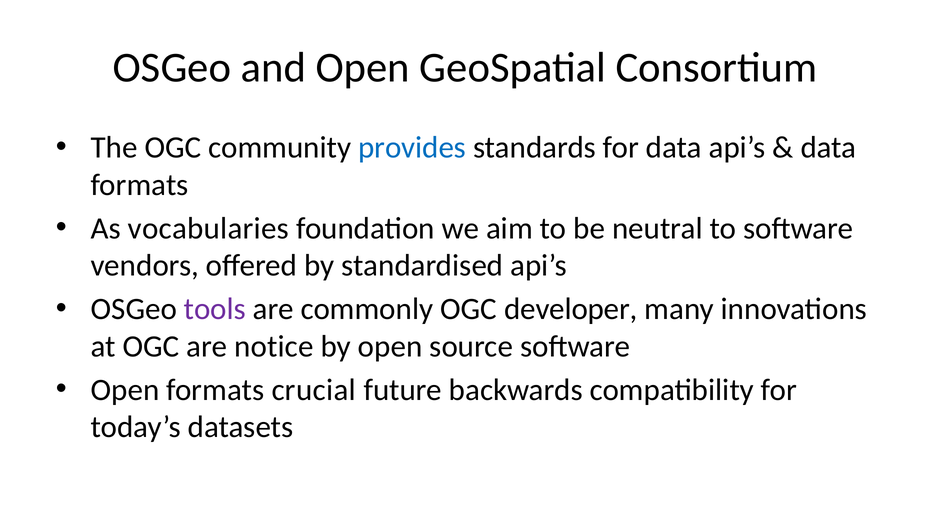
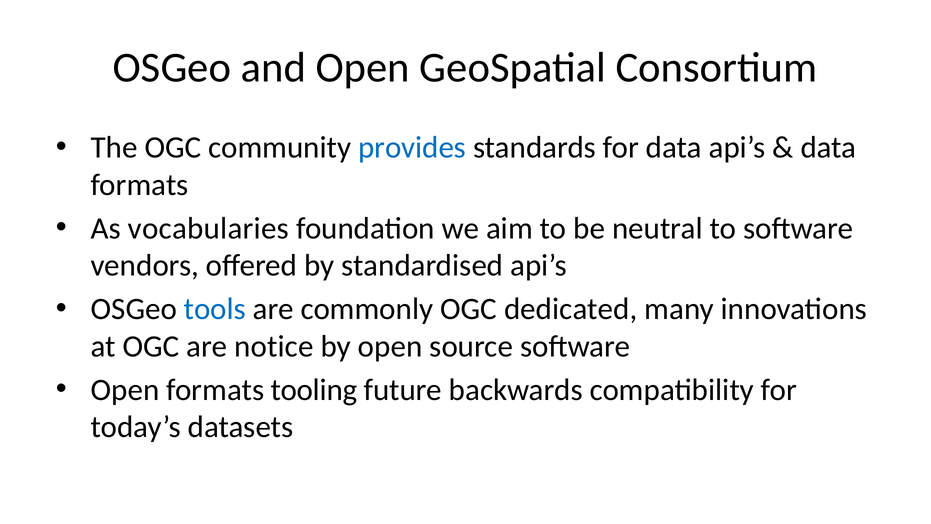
tools colour: purple -> blue (215, 309)
developer: developer -> dedicated (571, 309)
crucial: crucial -> tooling (314, 390)
